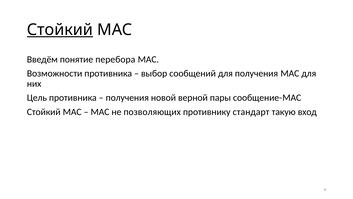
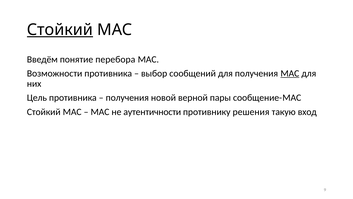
MAC underline: none -> present (290, 73)
позволяющих: позволяющих -> аутентичности (152, 112)
стандарт: стандарт -> решения (251, 112)
